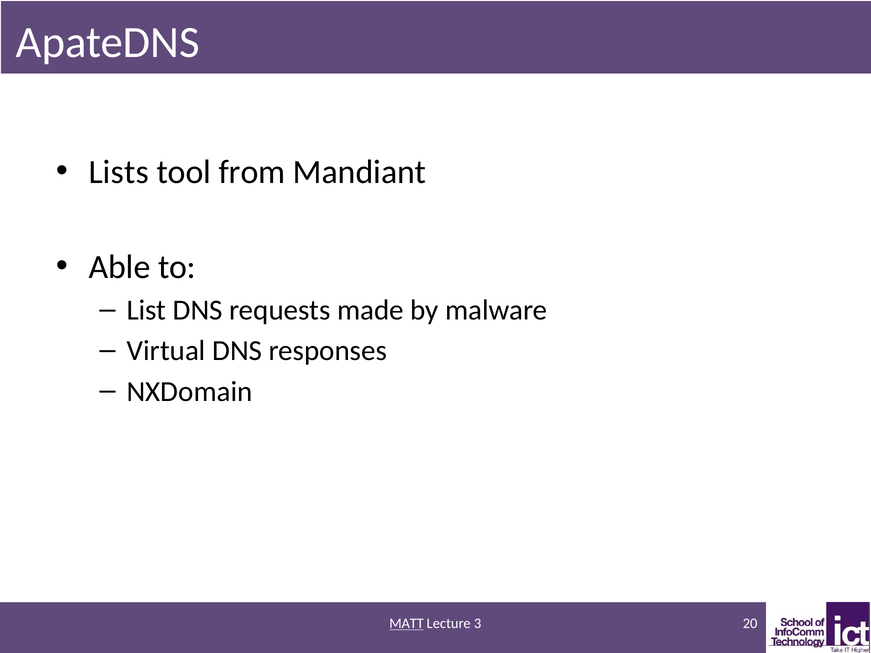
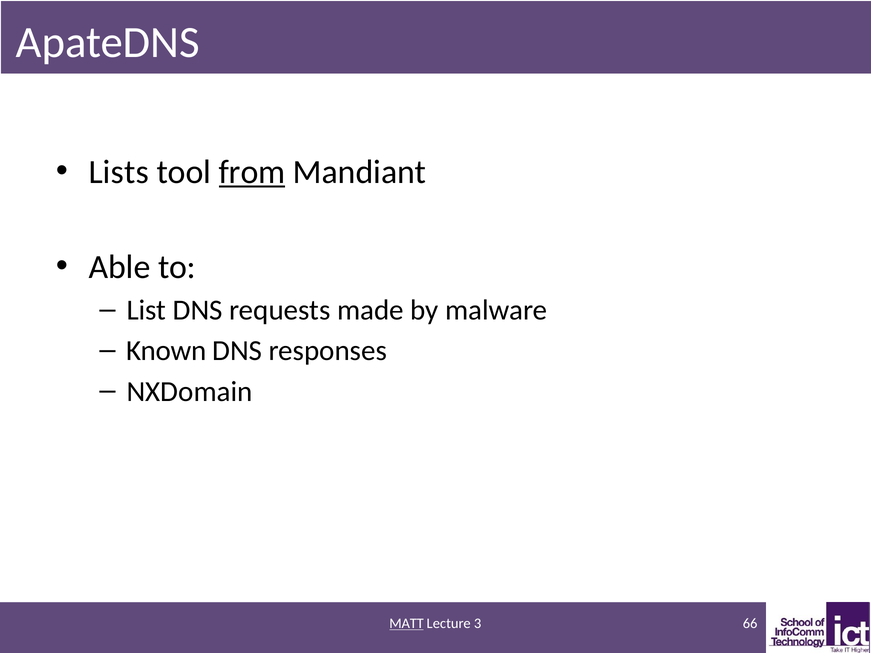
from underline: none -> present (252, 172)
Virtual: Virtual -> Known (166, 351)
20: 20 -> 66 (750, 624)
